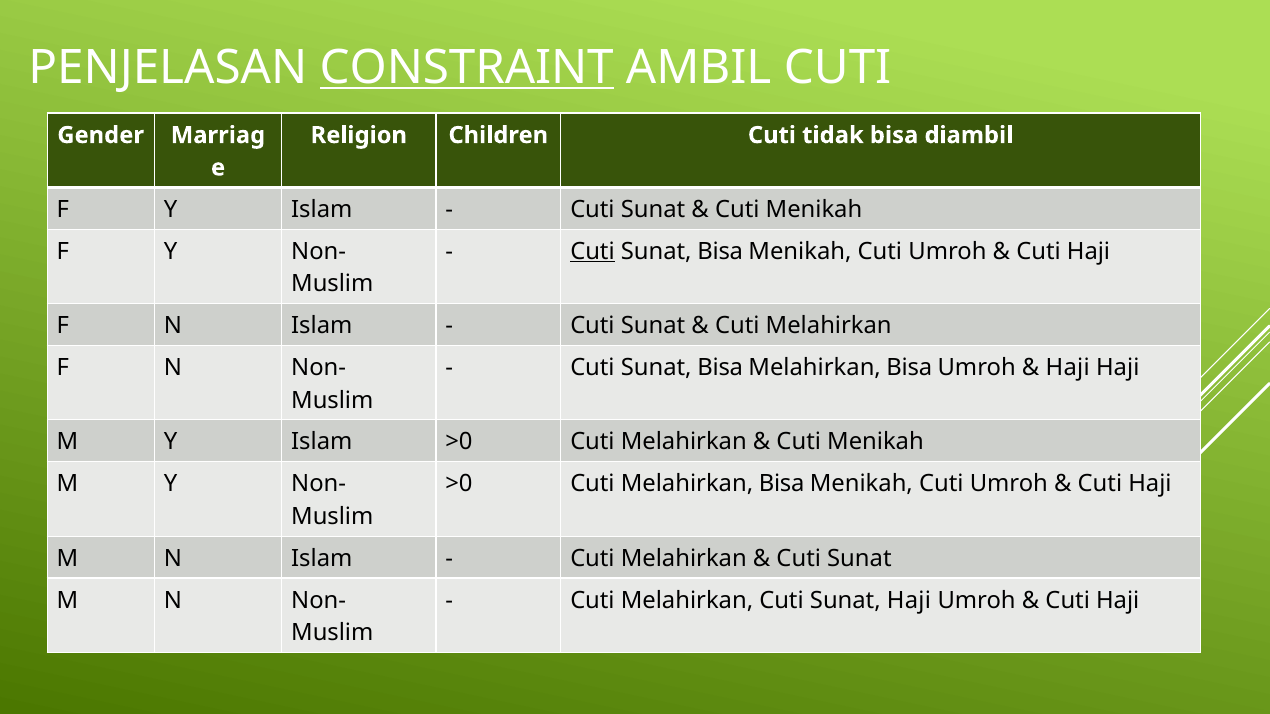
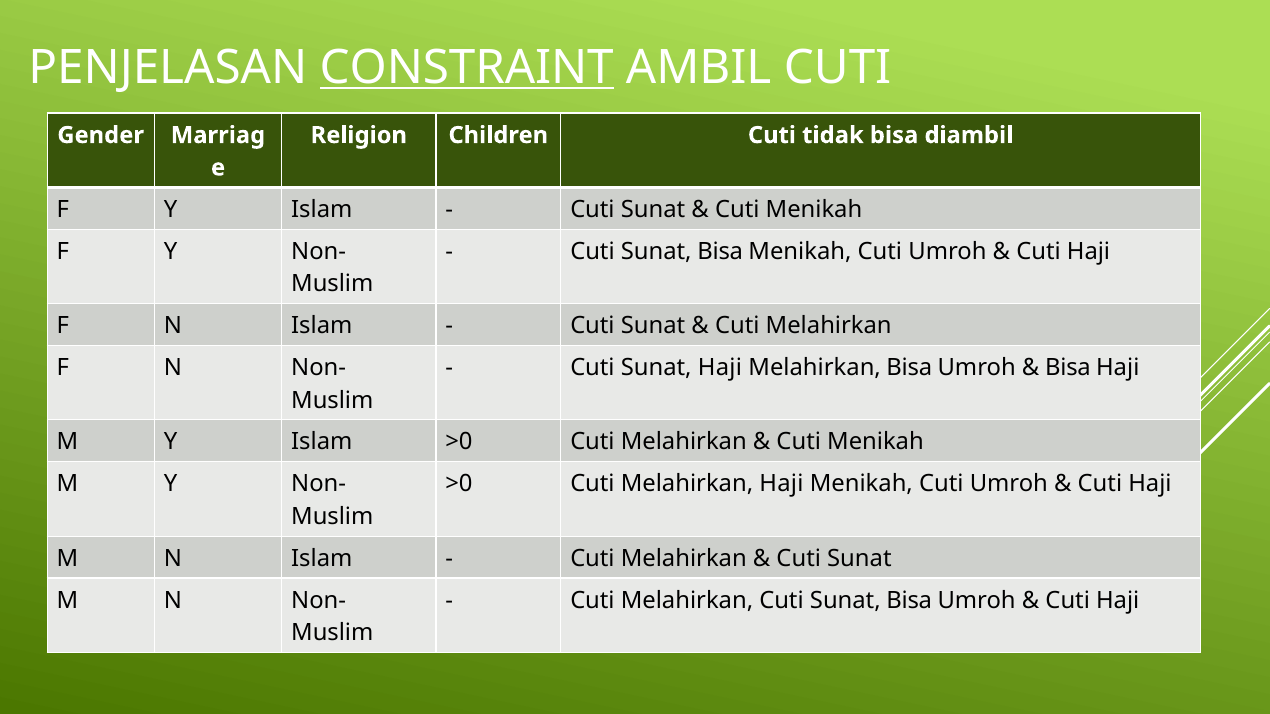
Cuti underline: present -> none (592, 252)
Bisa: Bisa -> Haji (720, 368)
Haji: Haji -> Bisa (1068, 368)
Cuti Melahirkan Bisa: Bisa -> Haji (781, 484)
Melahirkan Cuti Sunat Haji: Haji -> Bisa (909, 601)
